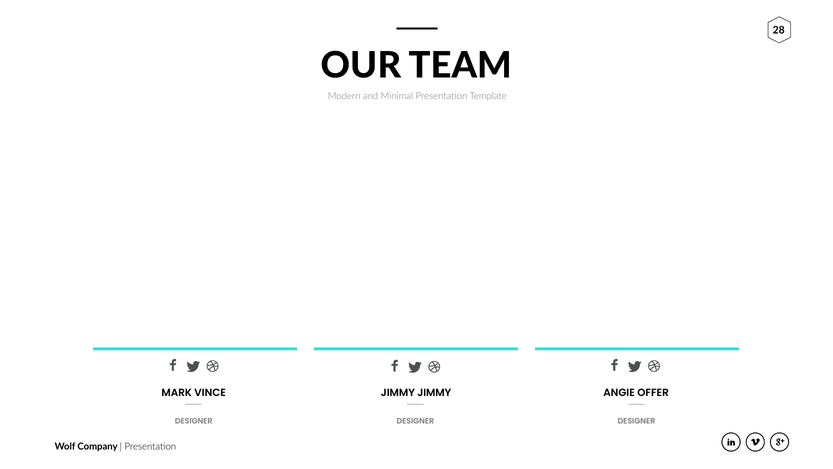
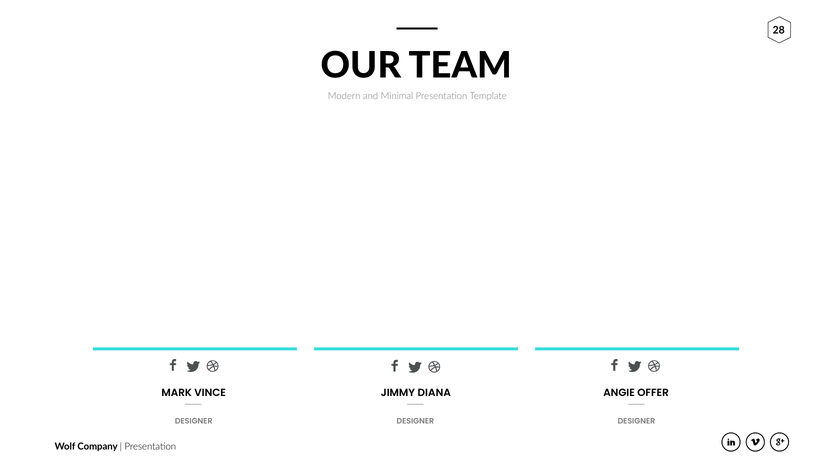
JIMMY JIMMY: JIMMY -> DIANA (434, 392)
